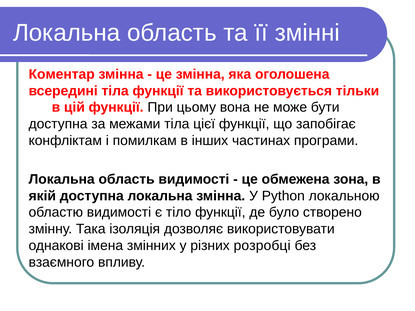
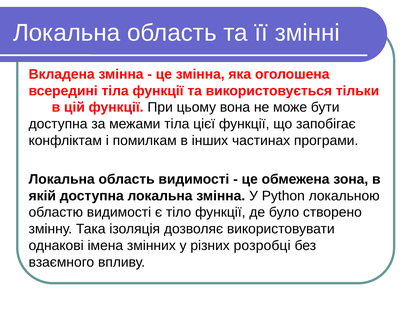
Коментар: Коментар -> Вкладена (62, 74)
